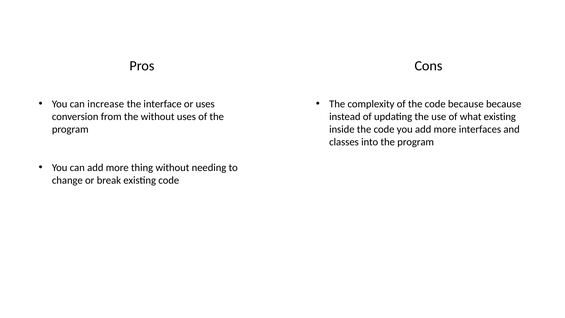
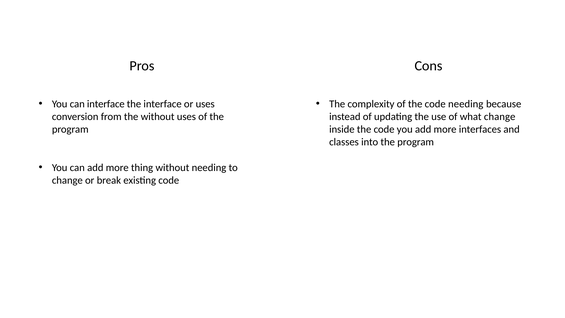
can increase: increase -> interface (106, 104)
code because: because -> needing (466, 104)
what existing: existing -> change (500, 117)
